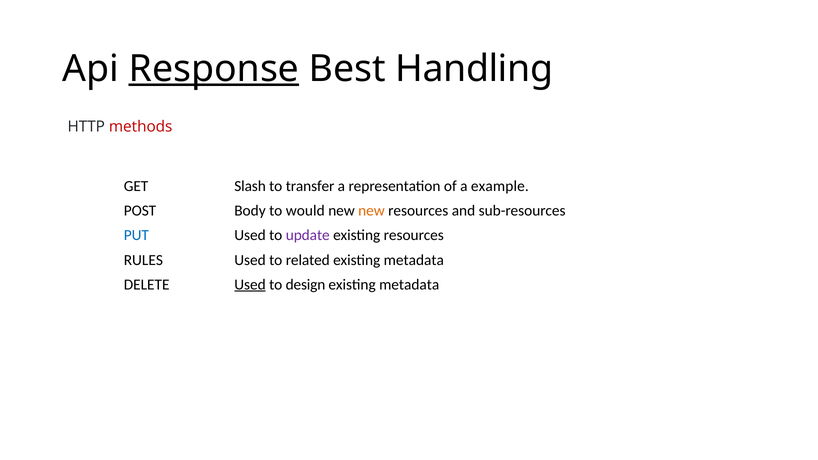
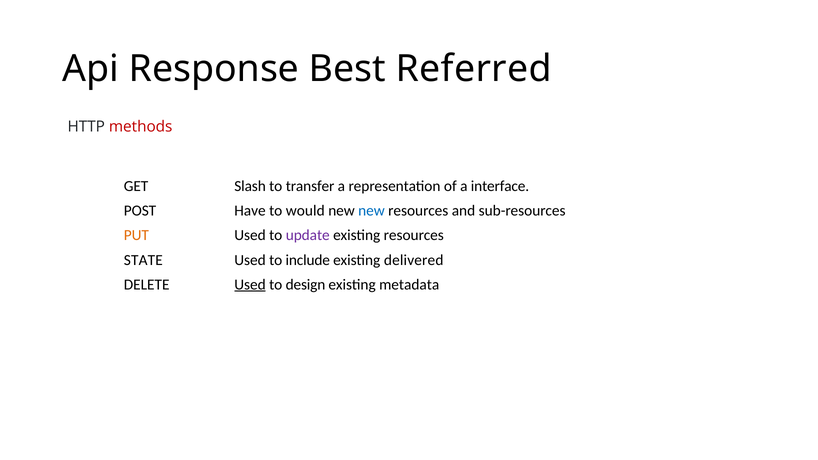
Response underline: present -> none (214, 69)
Handling: Handling -> Referred (474, 69)
example: example -> interface (500, 186)
Body: Body -> Have (250, 211)
new colour: orange -> blue (371, 211)
PUT colour: blue -> orange (136, 235)
RULES: RULES -> STATE (143, 260)
related: related -> include (308, 260)
metadata: metadata -> delivered (414, 260)
